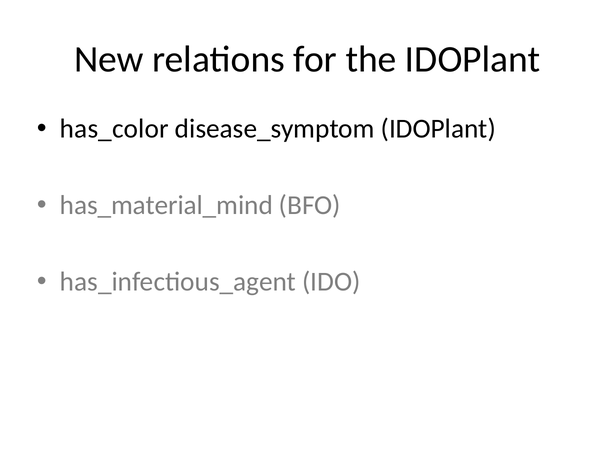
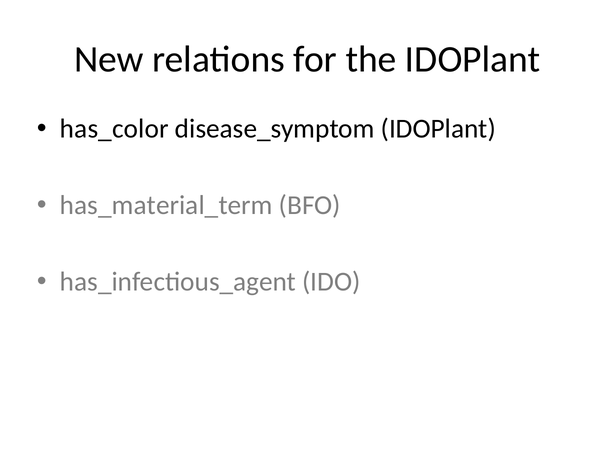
has_material_mind: has_material_mind -> has_material_term (166, 206)
